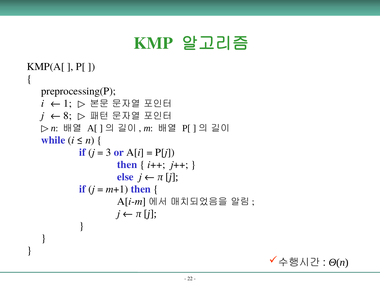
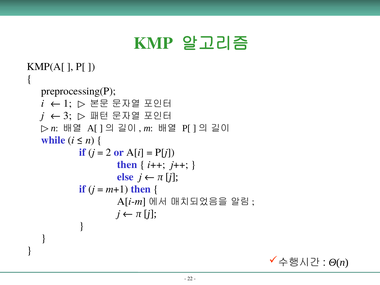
8: 8 -> 3 (68, 116)
3: 3 -> 2 (109, 152)
